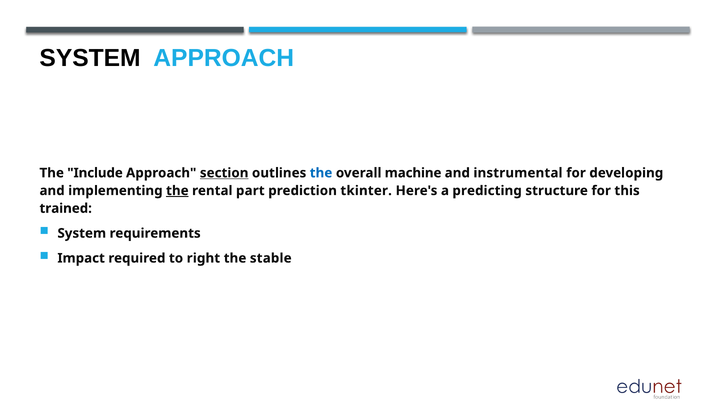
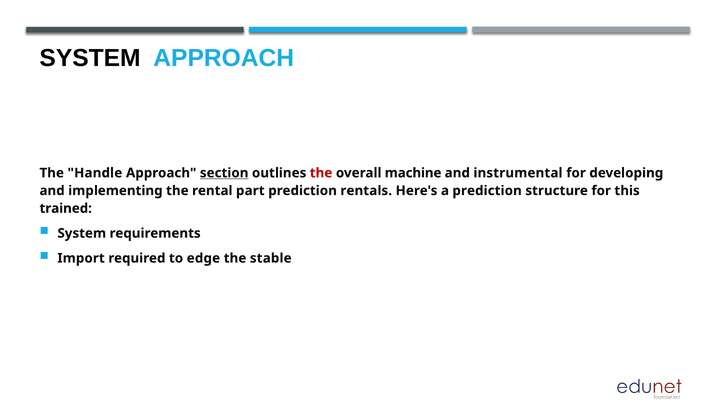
Include: Include -> Handle (95, 173)
the colour: blue -> red (321, 173)
the underline: present -> none (177, 191)
tkinter: tkinter -> rentals (366, 191)
a predicting: predicting -> prediction (487, 191)
Impact: Impact -> Import (81, 258)
right: right -> edge (203, 258)
